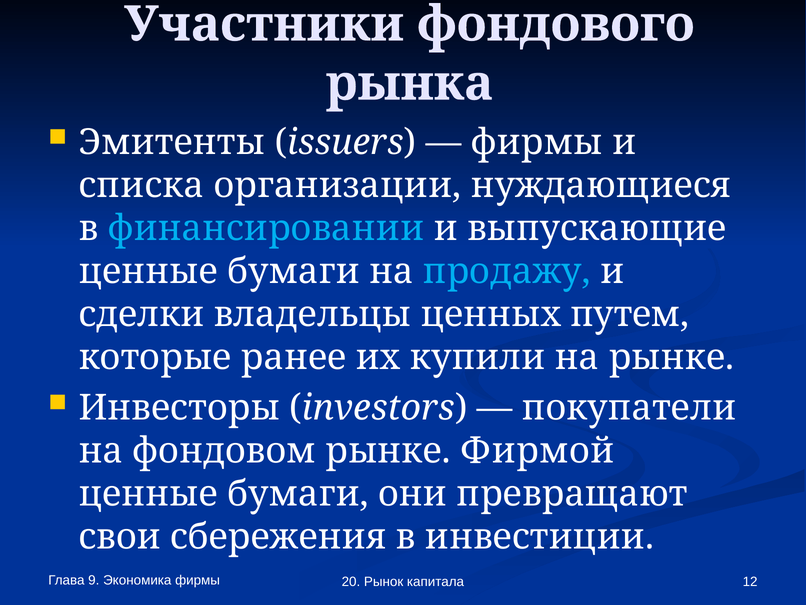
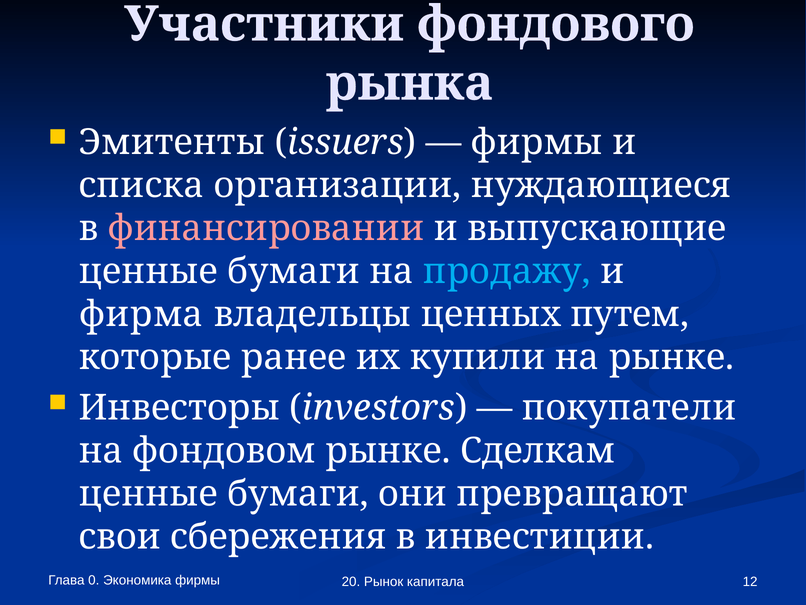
финансировании colour: light blue -> pink (266, 228)
сделки: сделки -> фирма (141, 314)
Фирмой: Фирмой -> Сделкам (538, 450)
9: 9 -> 0 (94, 580)
